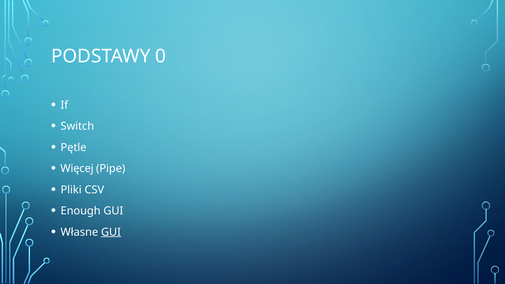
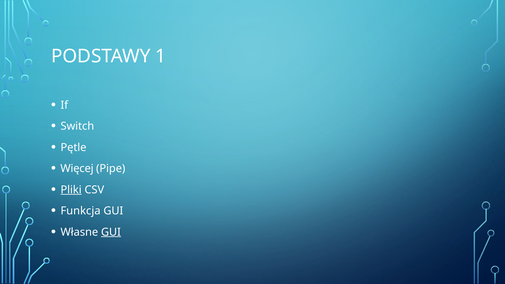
0: 0 -> 1 (161, 56)
Pliki underline: none -> present (71, 190)
Enough: Enough -> Funkcja (81, 211)
